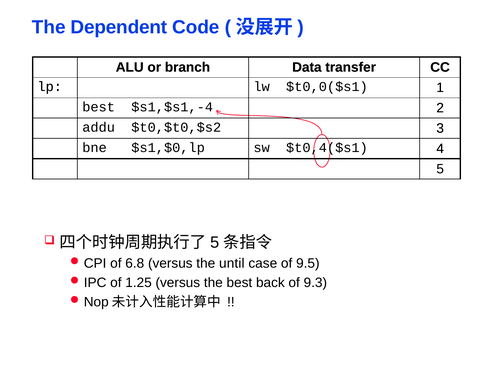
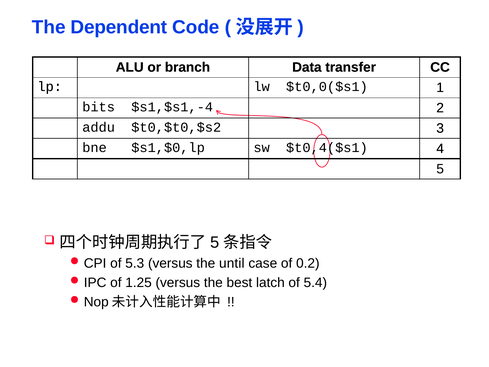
best: best -> bits (99, 107)
6.8: 6.8 -> 5.3 (135, 263)
9.5: 9.5 -> 0.2 (308, 263)
back: back -> latch (270, 283)
9.3: 9.3 -> 5.4 (315, 283)
